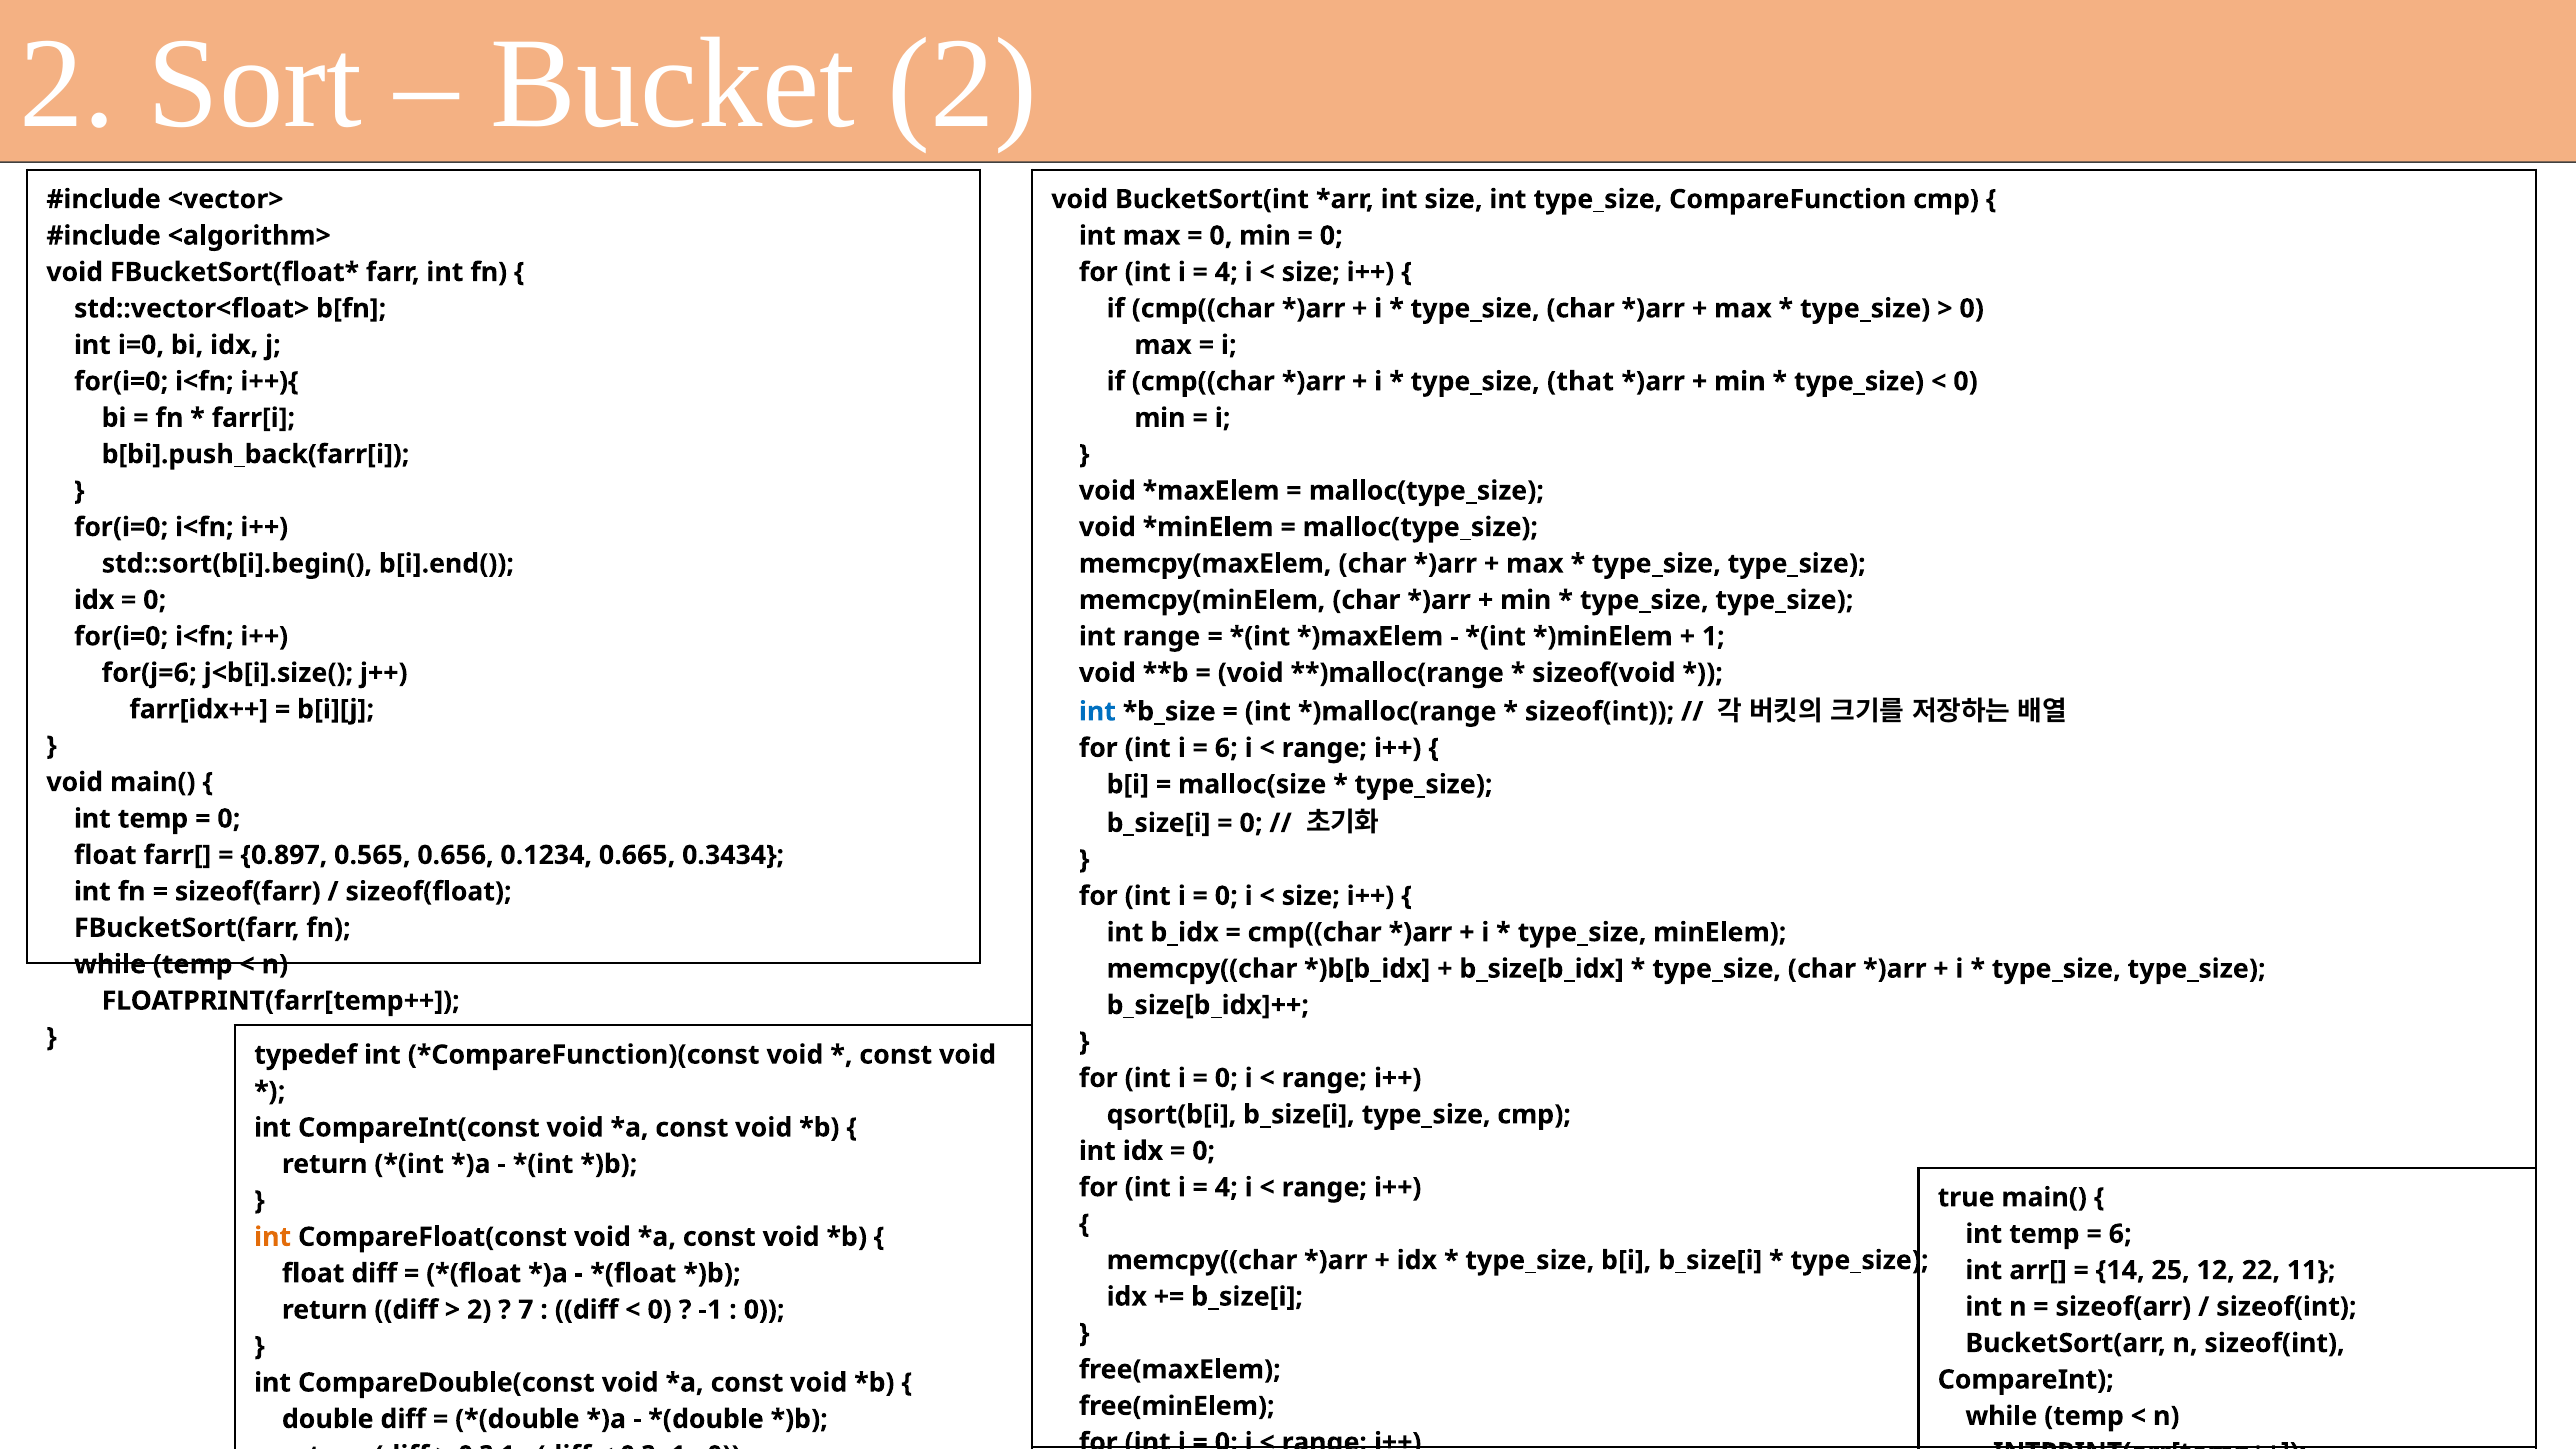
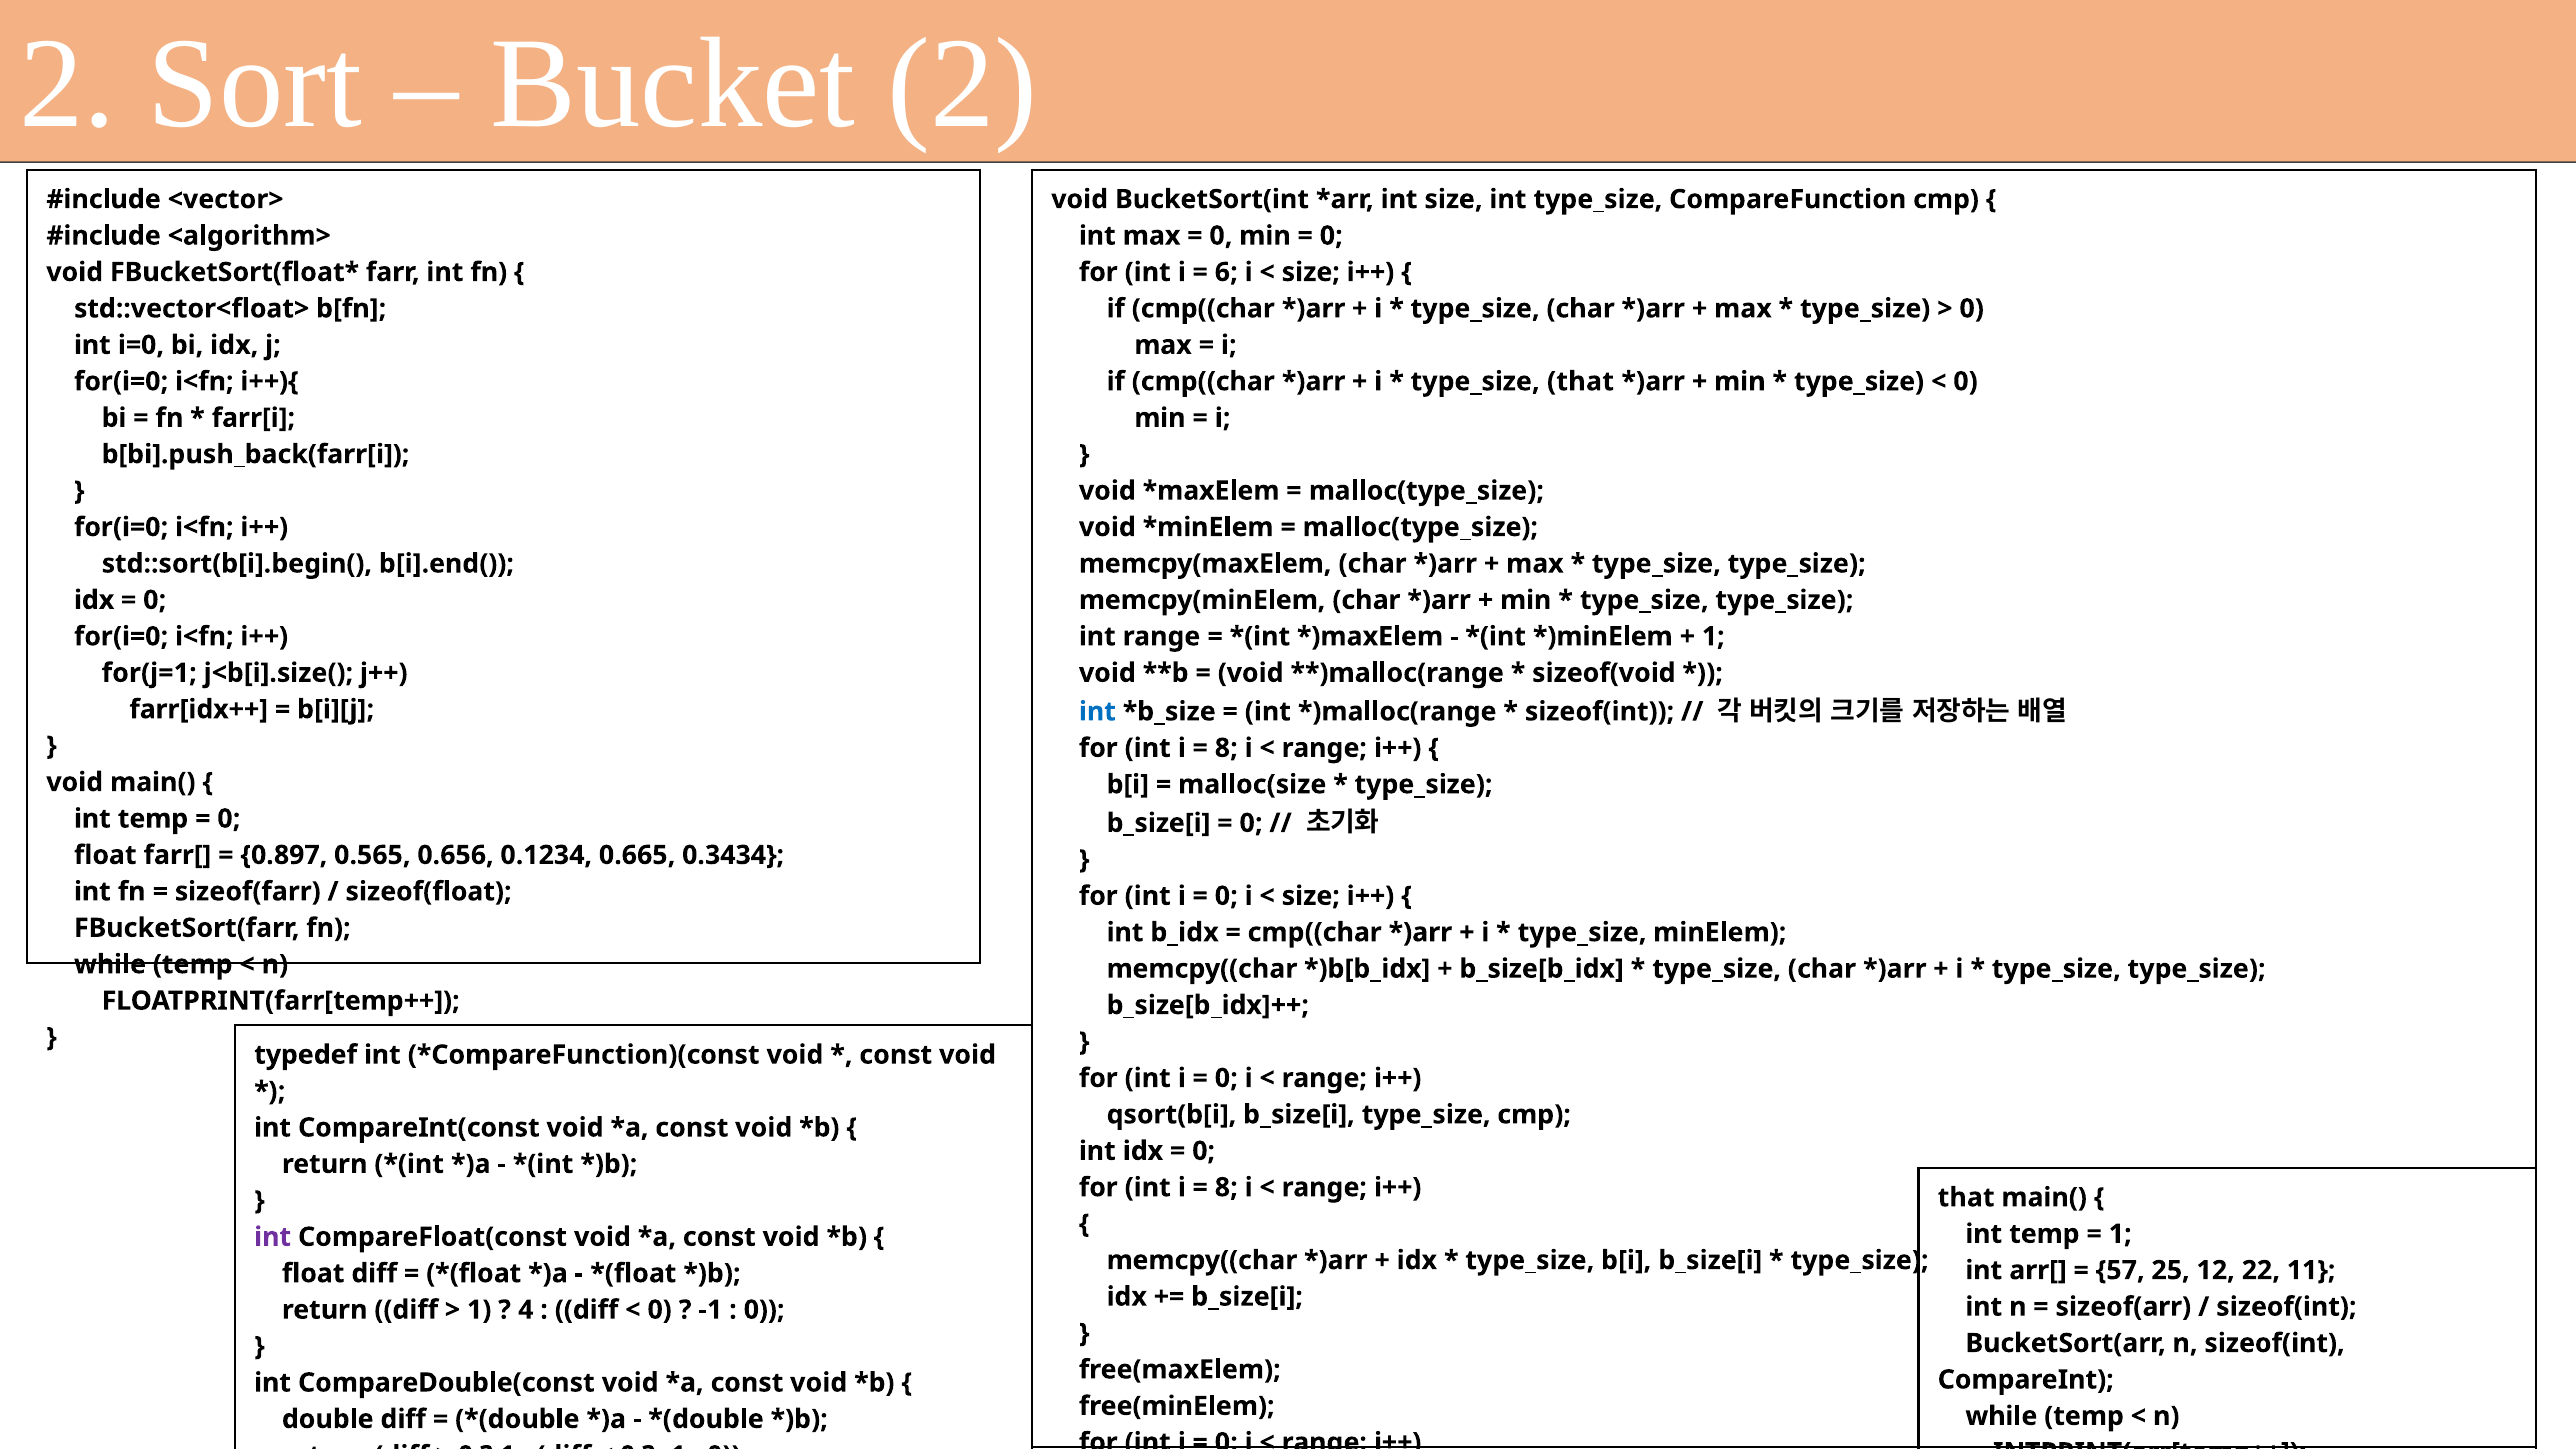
4: 4 -> 6 (1226, 272)
for(j=6: for(j=6 -> for(j=1 (149, 673)
6: 6 -> 8 (1226, 748)
4: 4 -> 8 (1226, 1187)
true: true -> that (1966, 1197)
6: 6 -> 1 (2120, 1234)
int colour: orange -> purple (273, 1237)
14: 14 -> 57 (2120, 1270)
2: 2 -> 1 (479, 1310)
7: 7 -> 4 (526, 1310)
